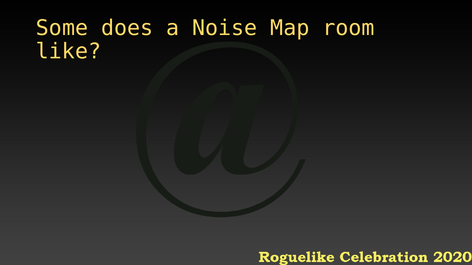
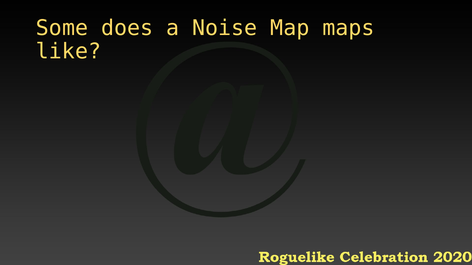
room: room -> maps (348, 28)
